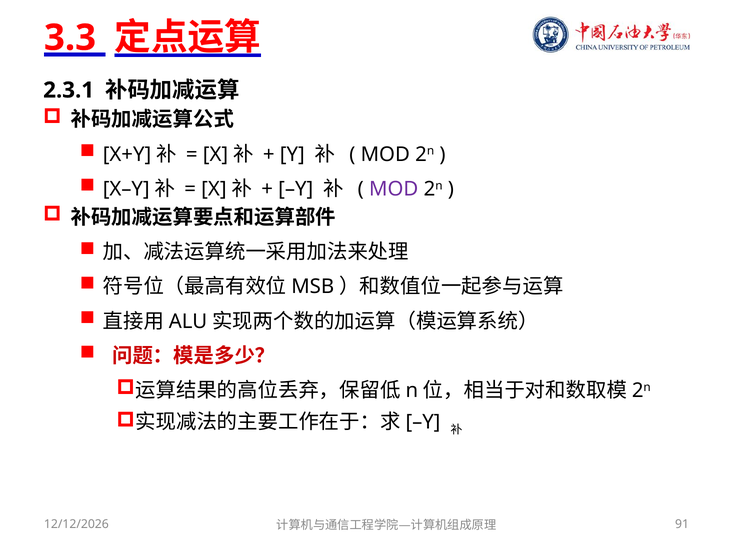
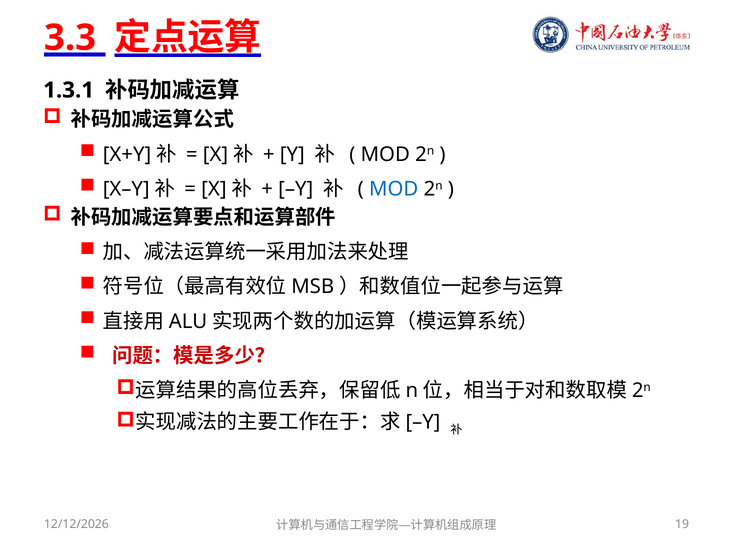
2.3.1: 2.3.1 -> 1.3.1 (69, 90)
MOD colour: purple -> blue (394, 189)
91: 91 -> 19 (682, 524)
